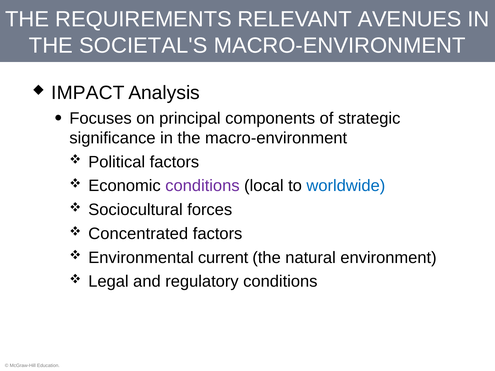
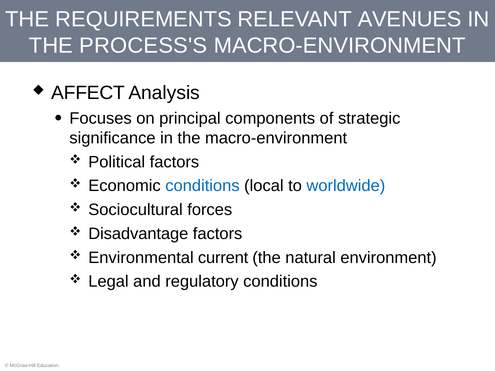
SOCIETAL'S: SOCIETAL'S -> PROCESS'S (143, 46)
IMPACT: IMPACT -> AFFECT (88, 93)
conditions colour: purple -> blue (202, 186)
Concentrated: Concentrated -> Disadvantage (138, 234)
